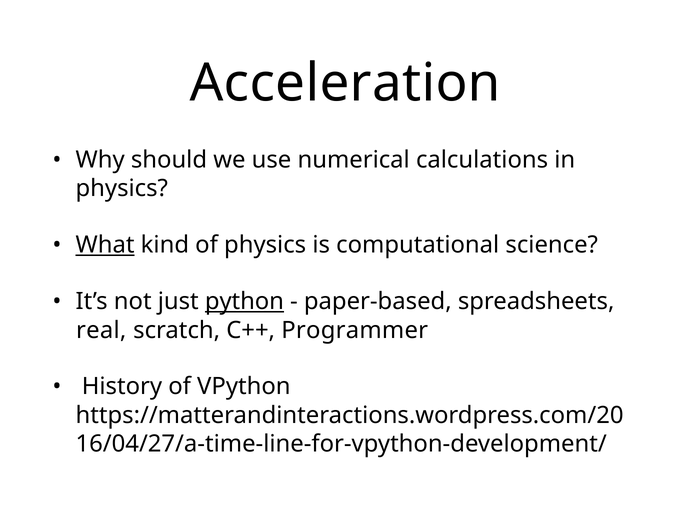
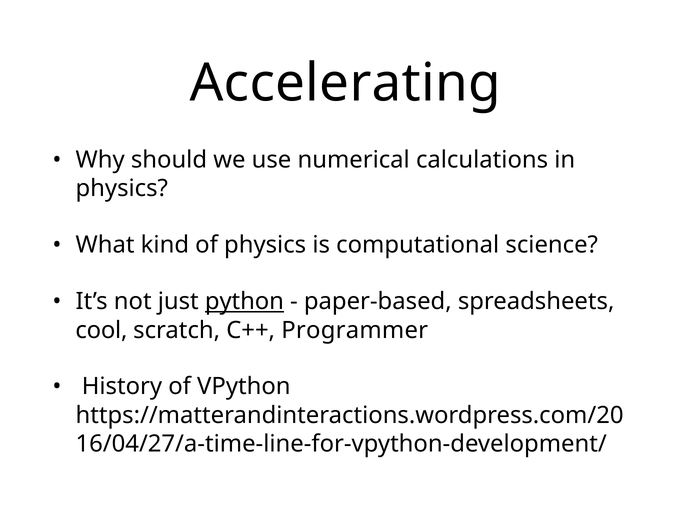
Acceleration: Acceleration -> Accelerating (345, 83)
What underline: present -> none (105, 245)
real: real -> cool (101, 330)
